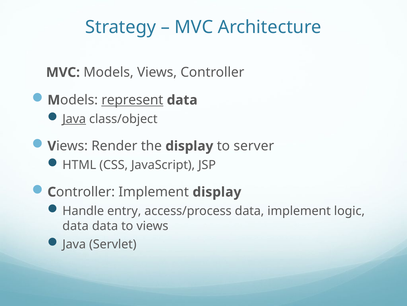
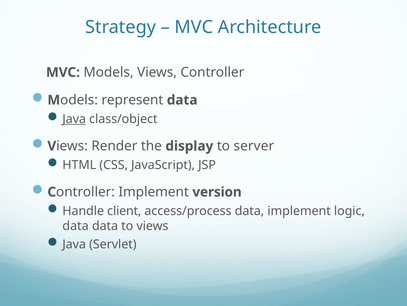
represent underline: present -> none (132, 100)
Implement display: display -> version (217, 192)
entry: entry -> client (124, 211)
